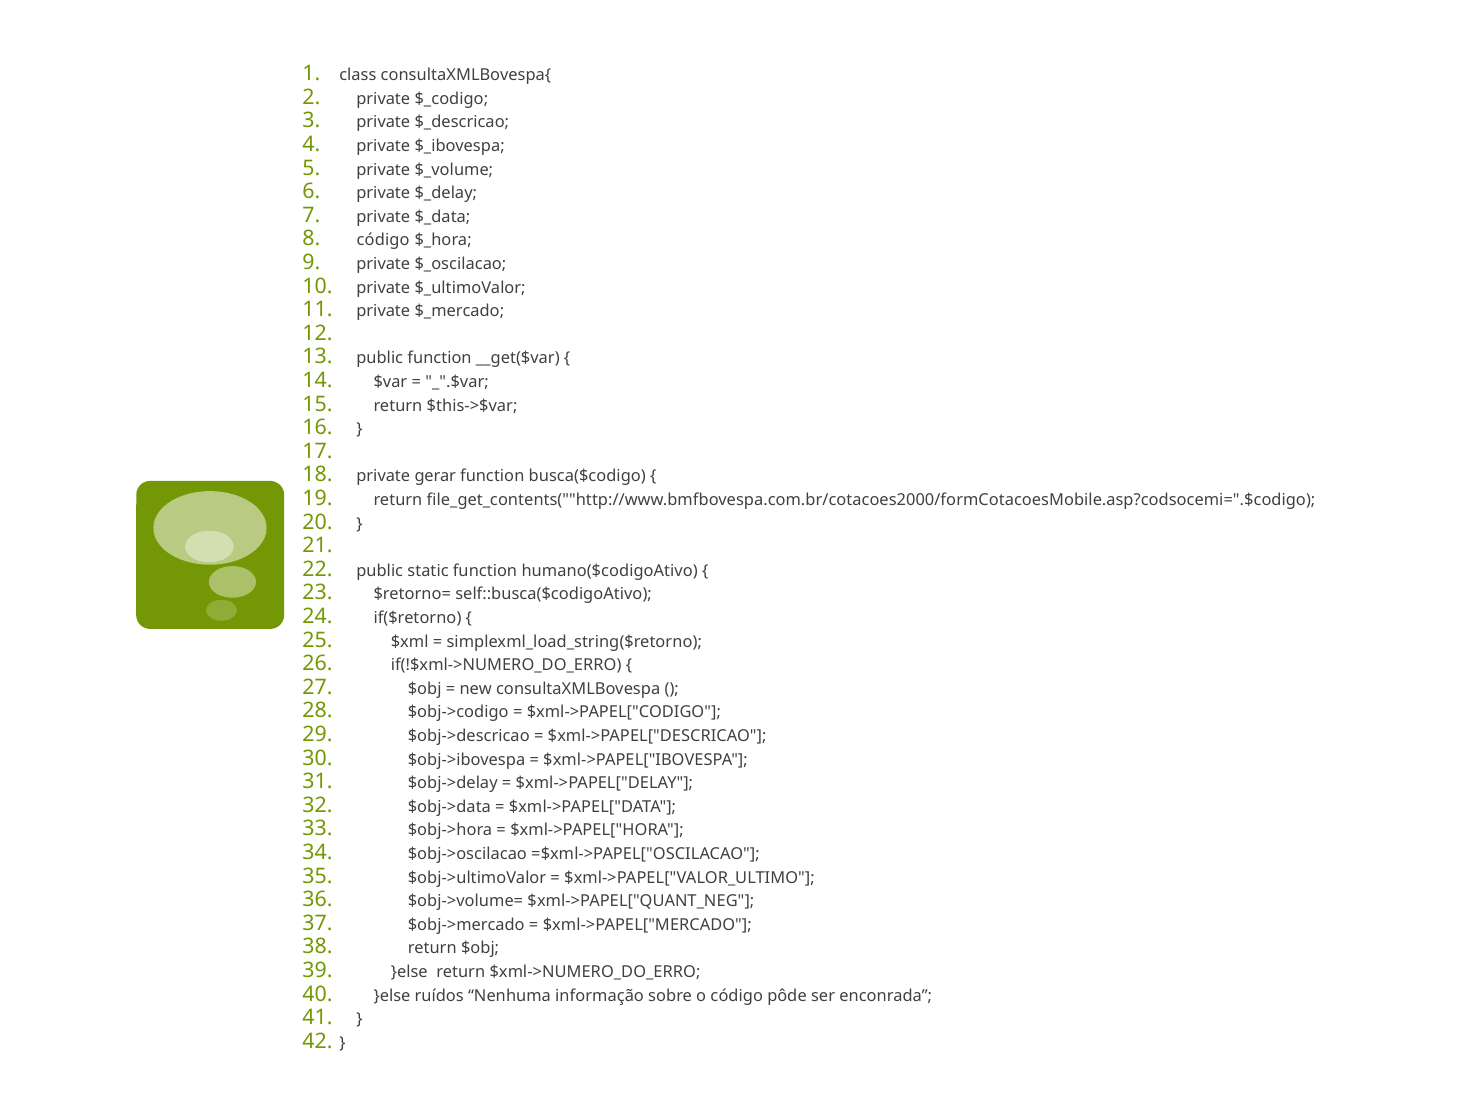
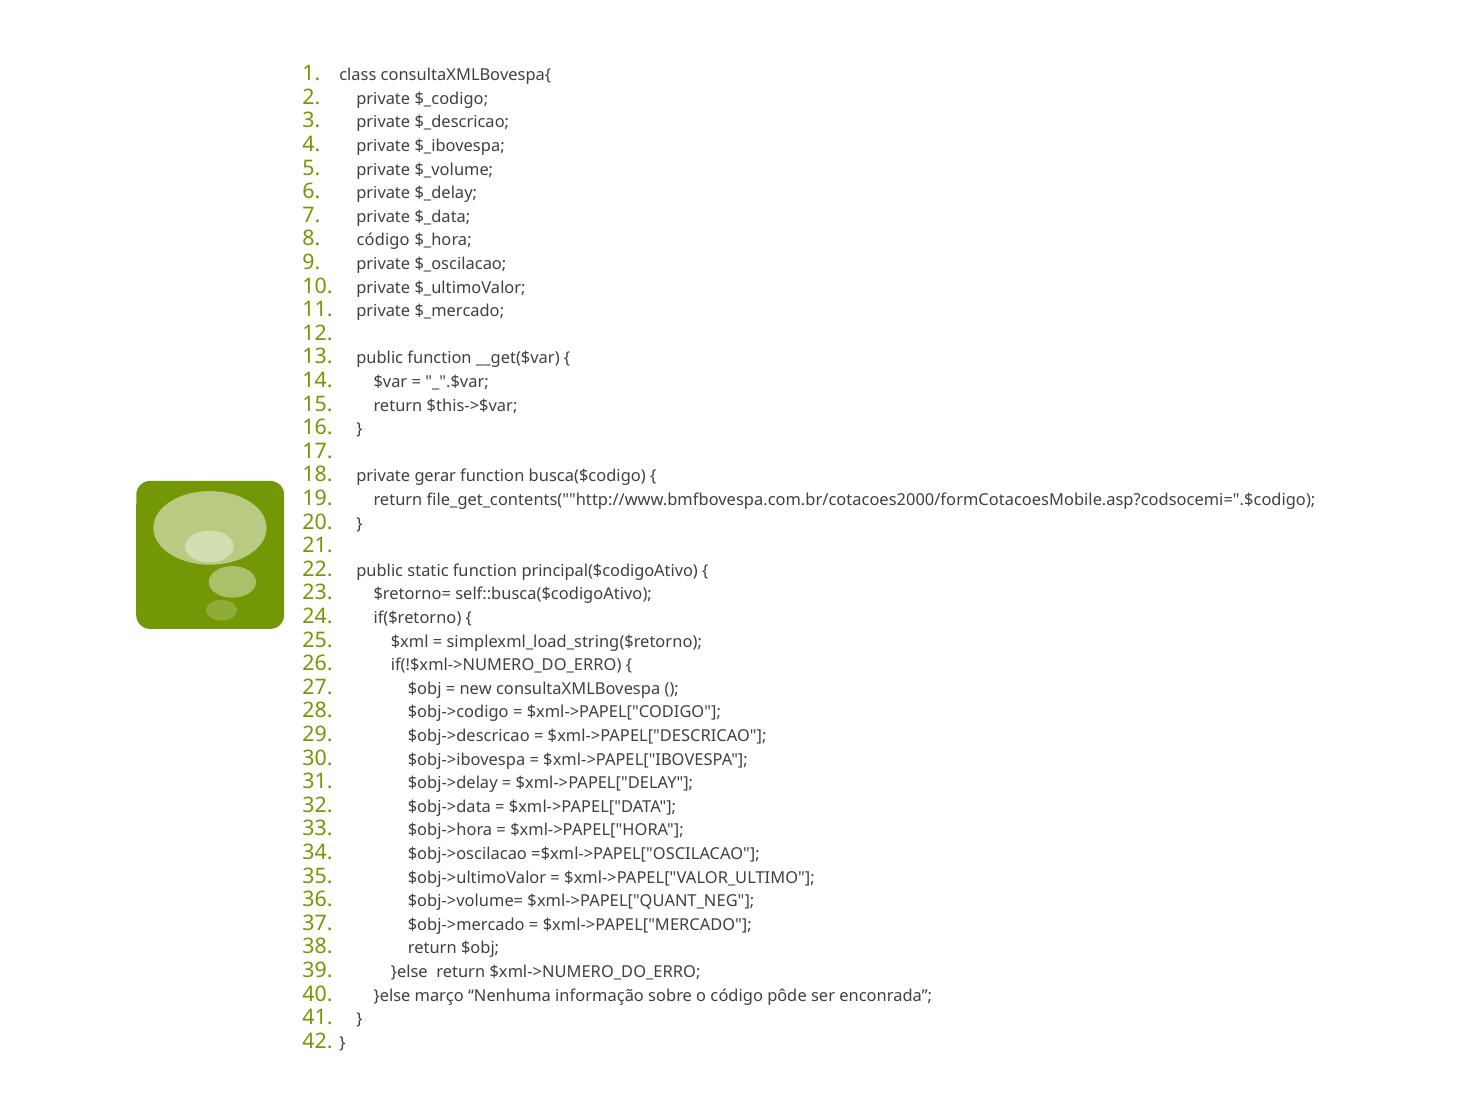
humano($codigoAtivo: humano($codigoAtivo -> principal($codigoAtivo (610, 571)
ruídos: ruídos -> março (439, 995)
